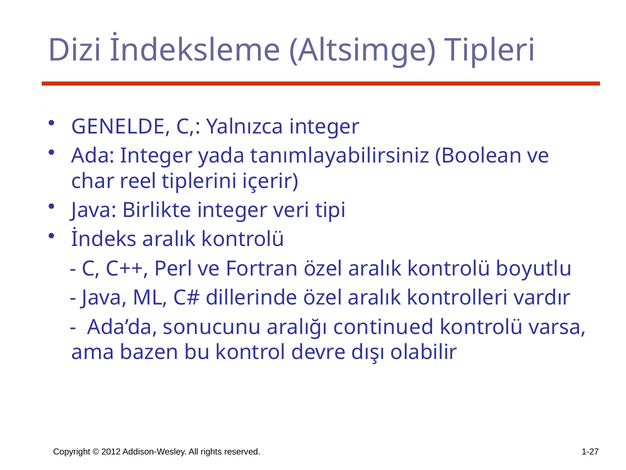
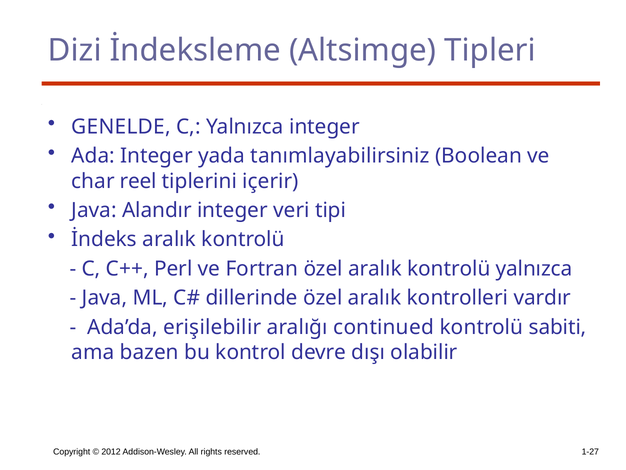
Birlikte: Birlikte -> Alandır (157, 210)
kontrolü boyutlu: boyutlu -> yalnızca (534, 269)
sonucunu: sonucunu -> erişilebilir (212, 327)
varsa: varsa -> sabiti (558, 327)
